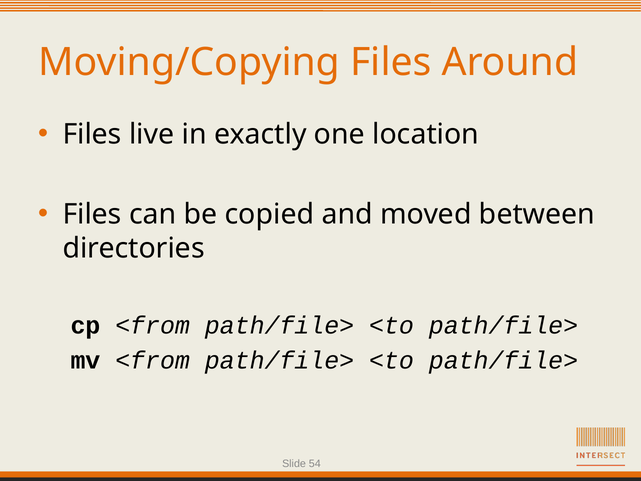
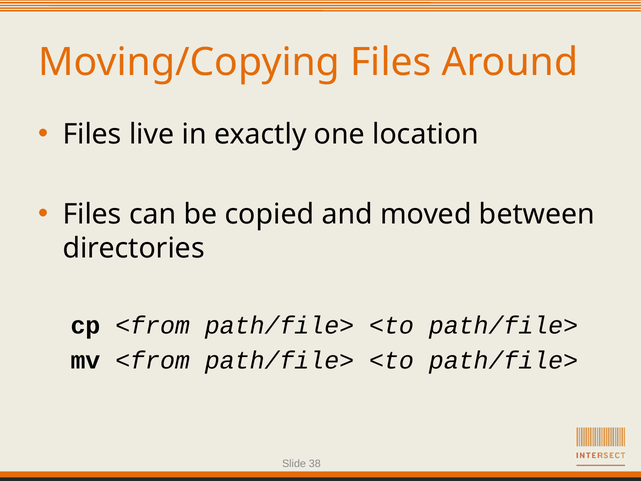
54: 54 -> 38 (315, 464)
